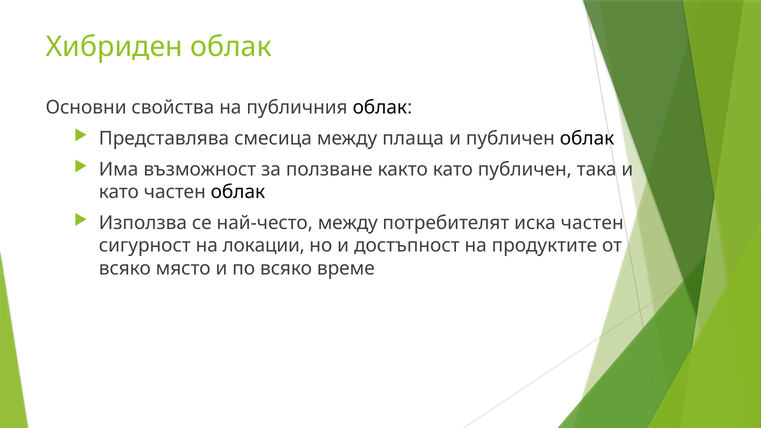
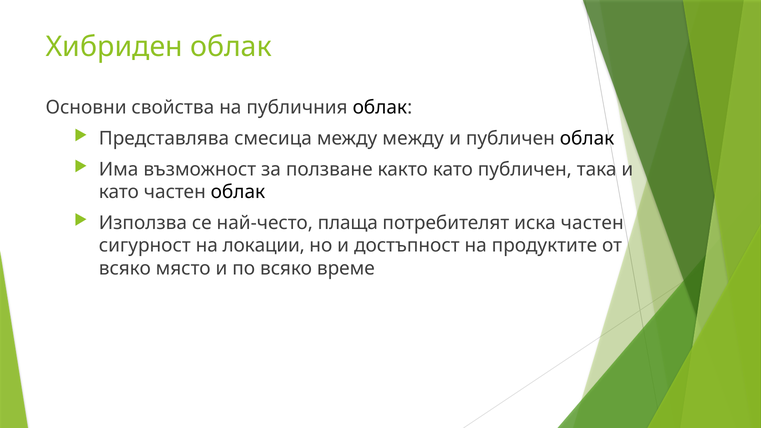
между плаща: плаща -> между (413, 138)
най-често между: между -> плаща (348, 223)
